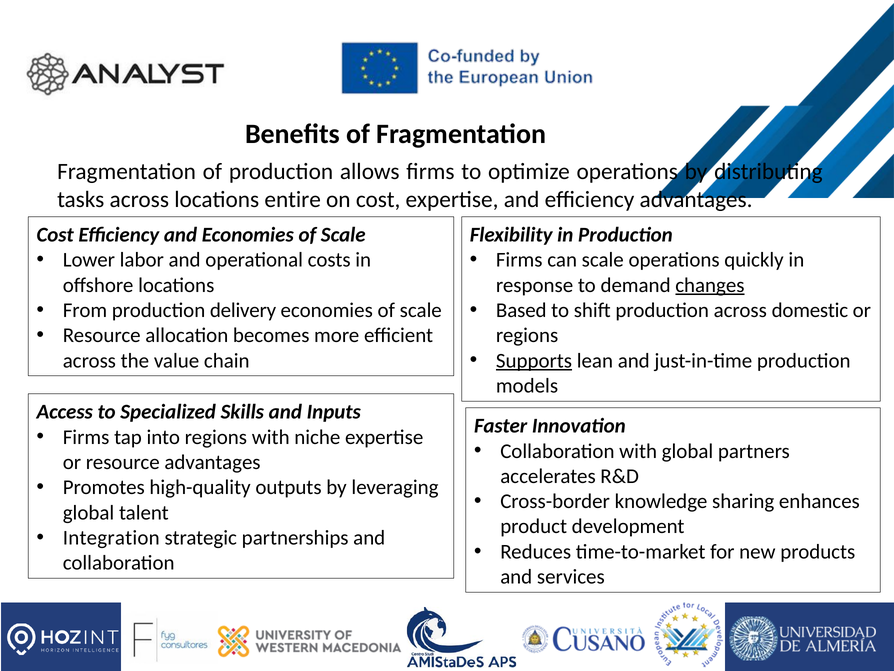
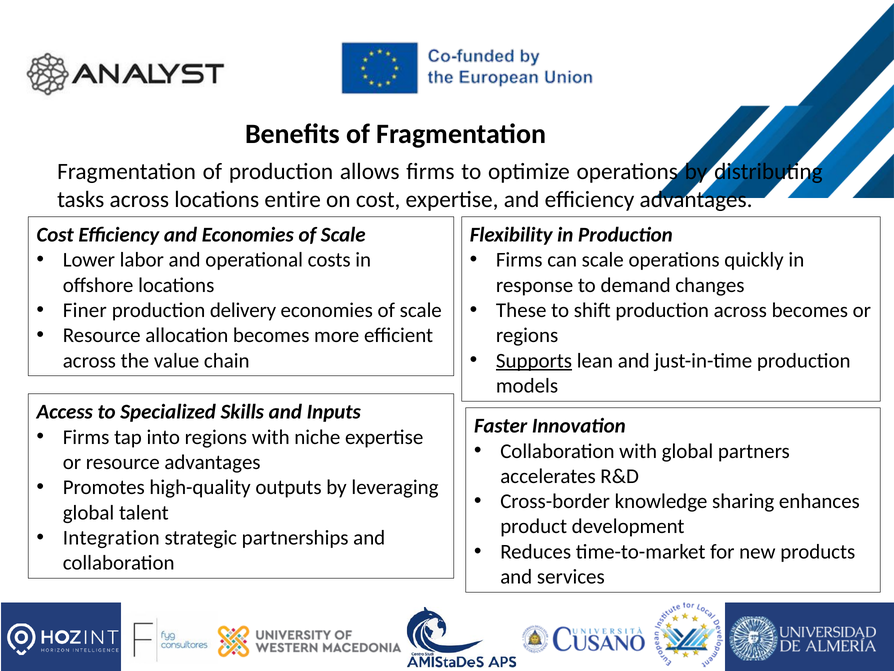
changes underline: present -> none (710, 285)
From: From -> Finer (85, 310)
Based: Based -> These (521, 310)
across domestic: domestic -> becomes (810, 310)
